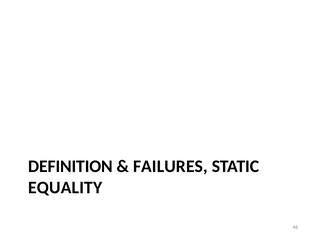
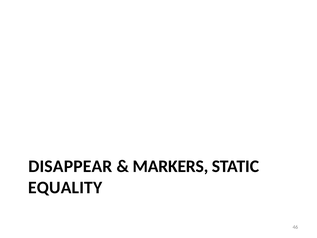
DEFINITION: DEFINITION -> DISAPPEAR (70, 166)
FAILURES: FAILURES -> MARKERS (171, 166)
